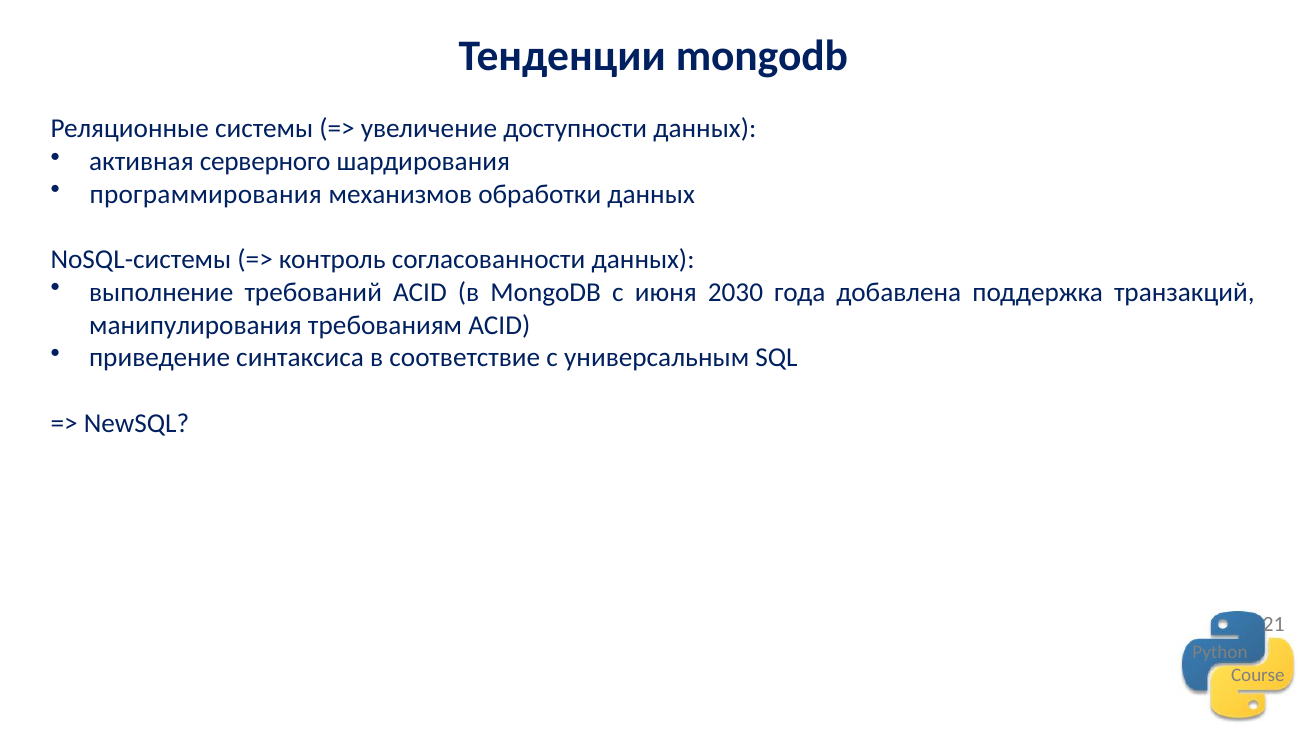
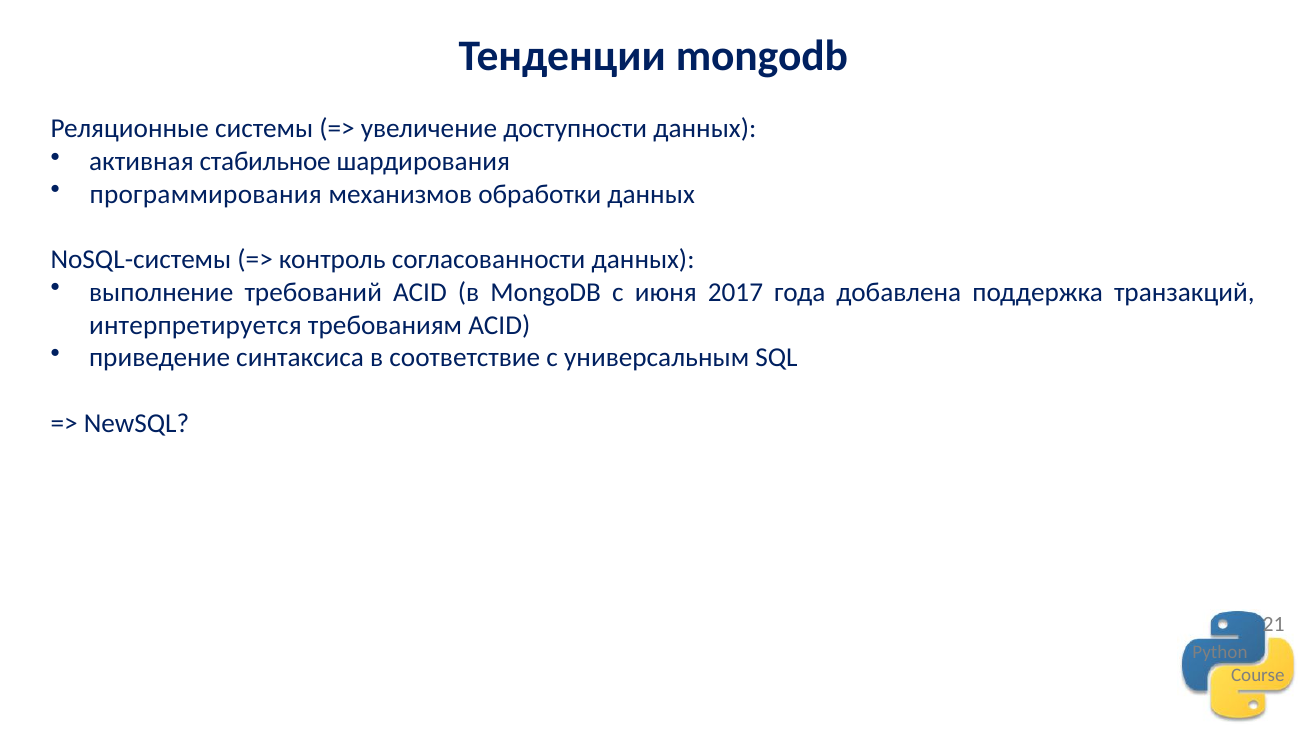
серверного: серверного -> стабильное (265, 162)
2030: 2030 -> 2017 (735, 292)
манипулирования: манипулирования -> интерпретируется (195, 325)
